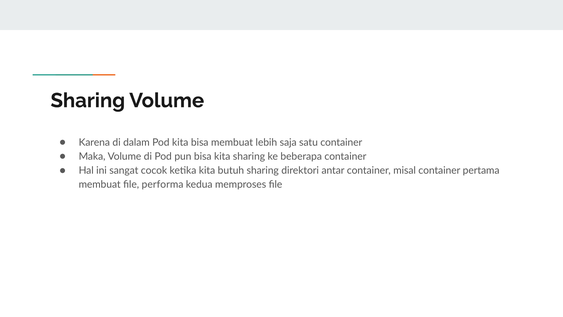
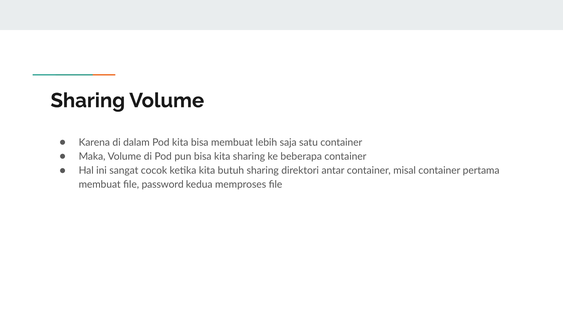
performa: performa -> password (163, 184)
